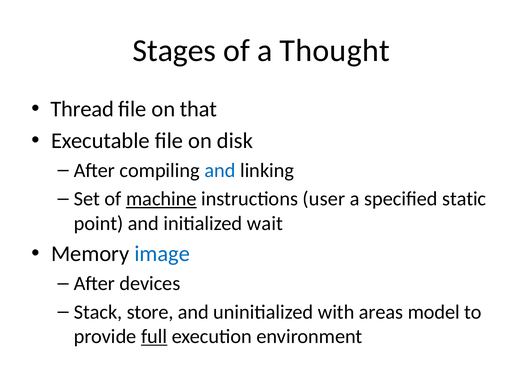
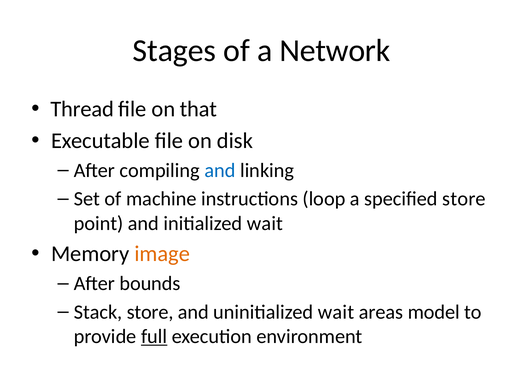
Thought: Thought -> Network (335, 51)
machine underline: present -> none (161, 199)
user: user -> loop (324, 199)
specified static: static -> store (464, 199)
image colour: blue -> orange (162, 254)
devices: devices -> bounds (150, 284)
uninitialized with: with -> wait (336, 312)
